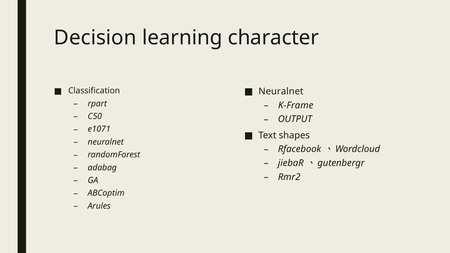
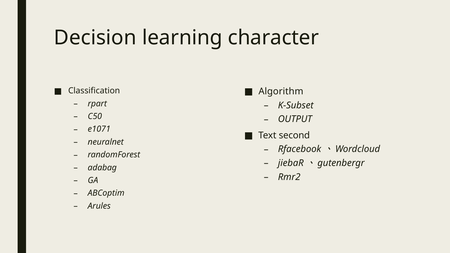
Neuralnet: Neuralnet -> Algorithm (281, 91)
K-Frame: K-Frame -> K-Subset (296, 105)
shapes: shapes -> second (294, 135)
